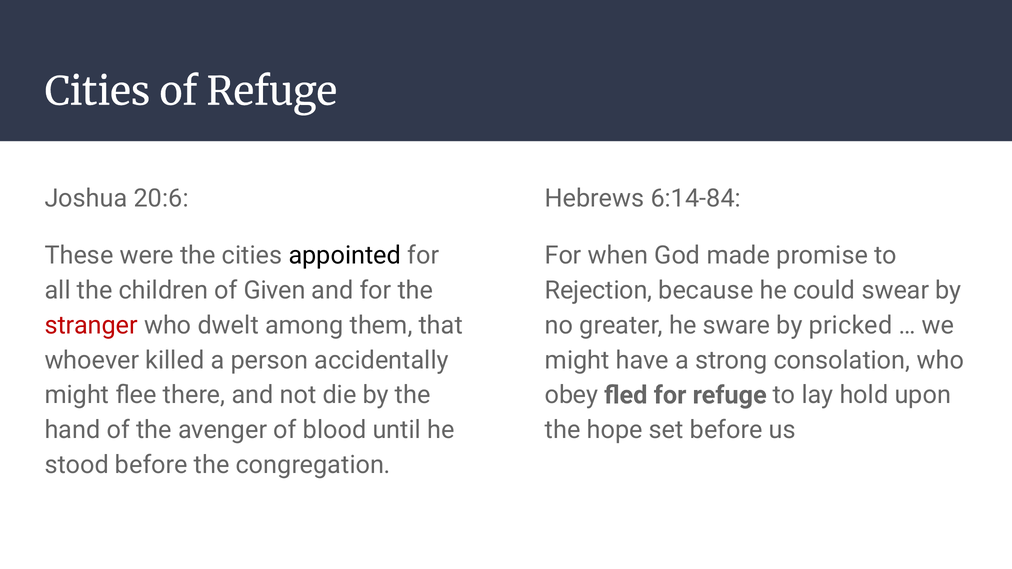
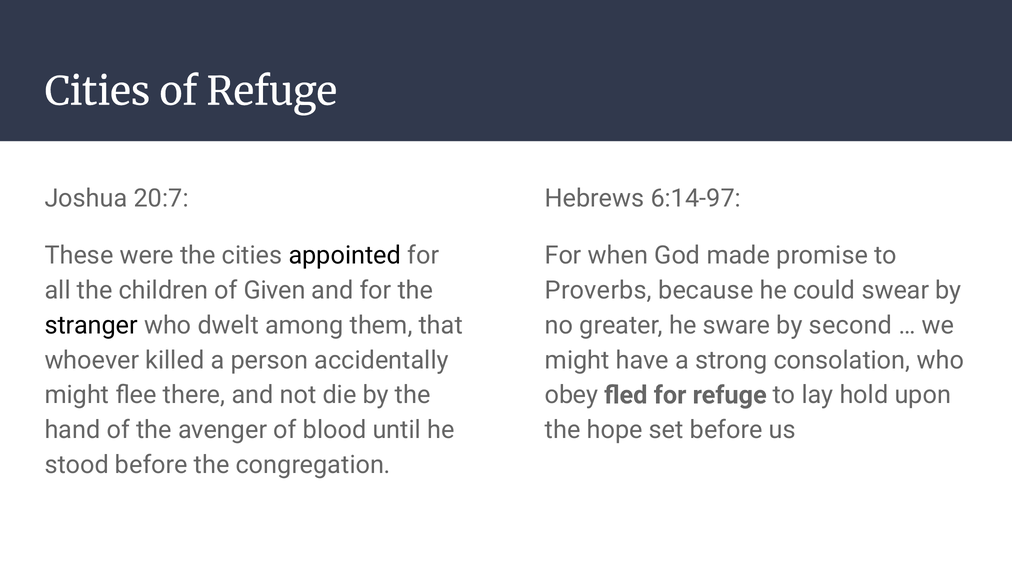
20:6: 20:6 -> 20:7 (161, 198)
6:14-84: 6:14-84 -> 6:14-97 (696, 198)
Rejection: Rejection -> Proverbs (598, 291)
stranger colour: red -> black (91, 325)
pricked: pricked -> second (851, 325)
